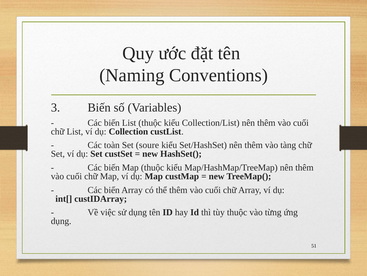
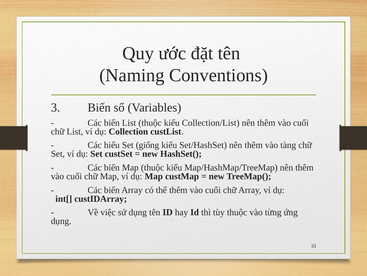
toàn: toàn -> hiểu (112, 145)
soure: soure -> giống (148, 145)
